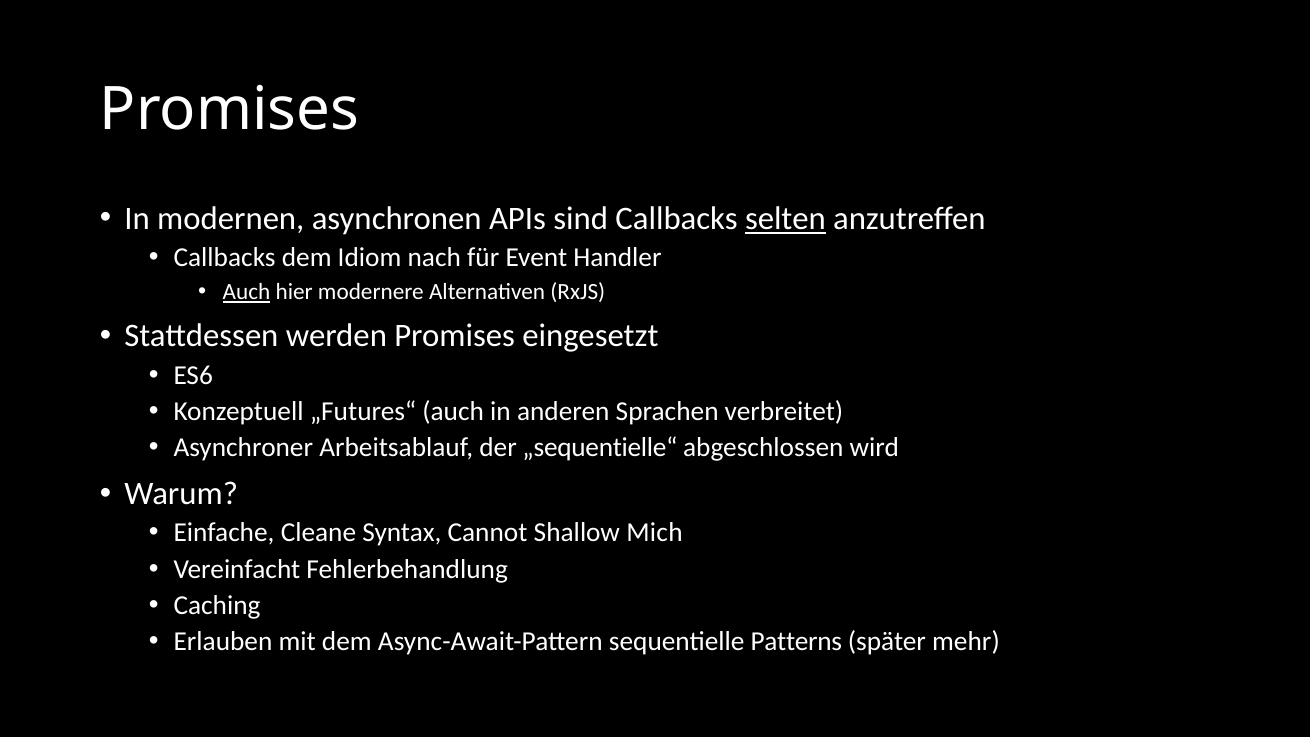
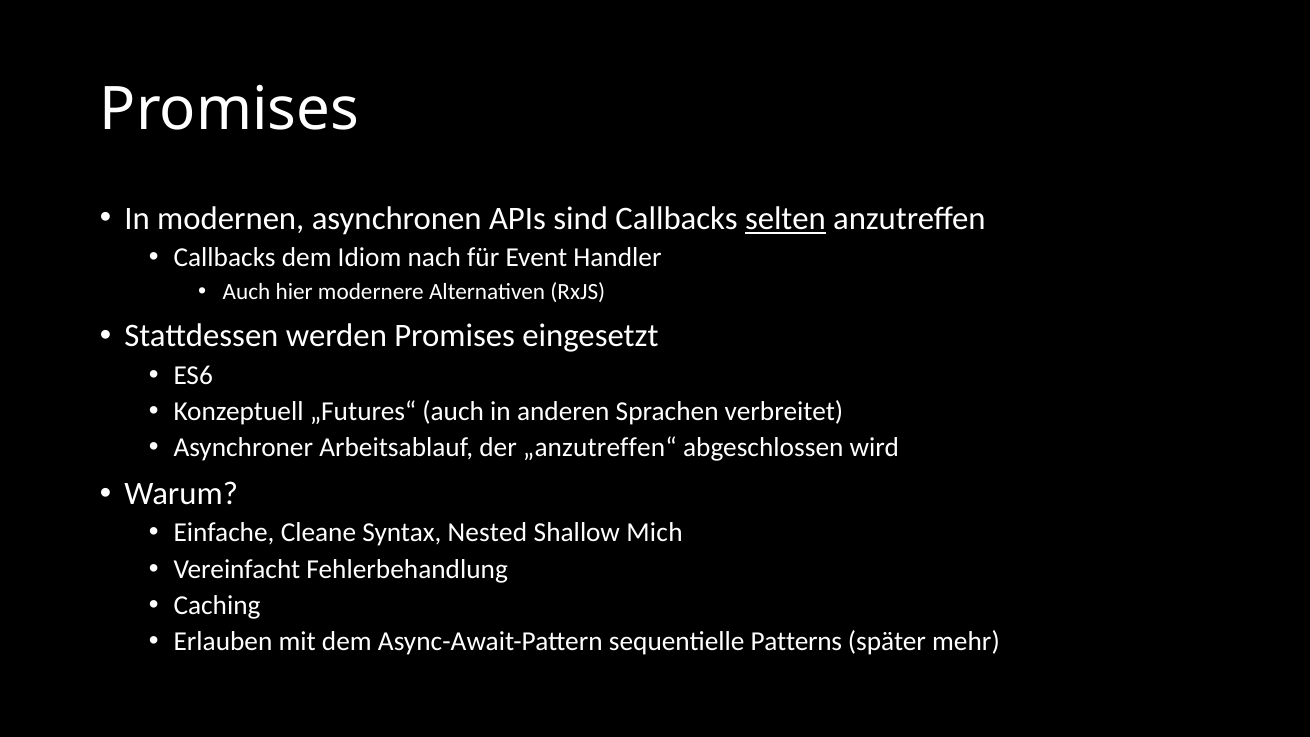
Auch underline: present -> none (246, 292)
„sequentielle“: „sequentielle“ -> „anzutreffen“ (600, 448)
Cannot: Cannot -> Nested (487, 533)
